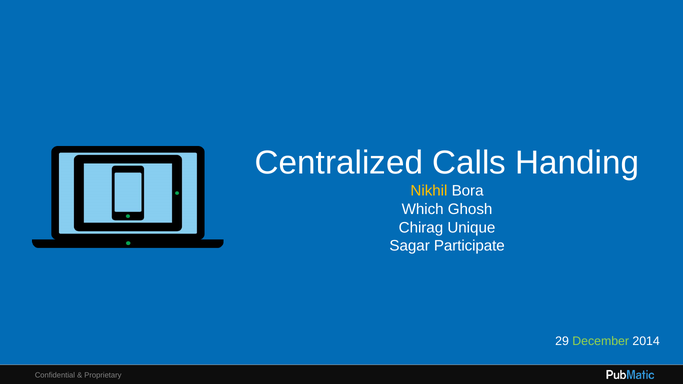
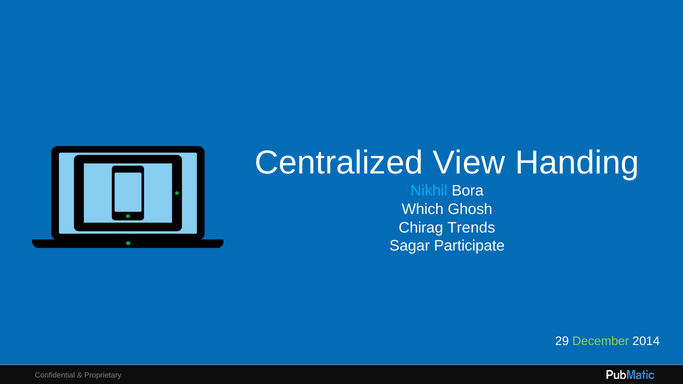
Calls: Calls -> View (469, 163)
Nikhil colour: yellow -> light blue (429, 191)
Unique: Unique -> Trends (471, 228)
